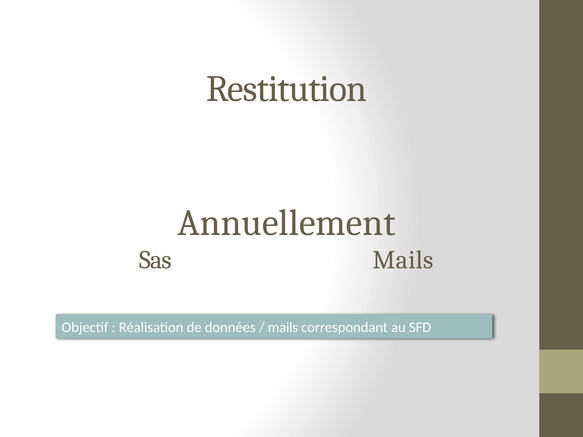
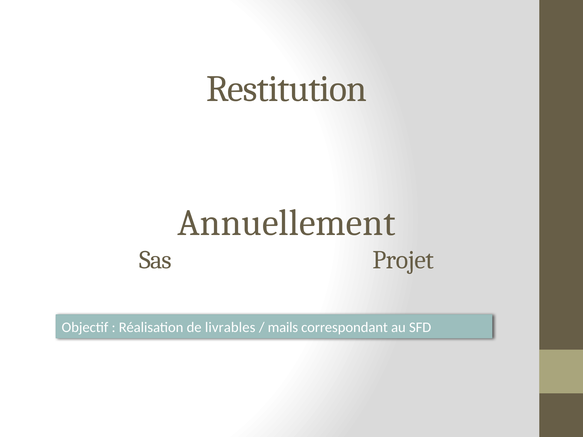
Sas Mails: Mails -> Projet (403, 260)
données: données -> livrables (230, 328)
